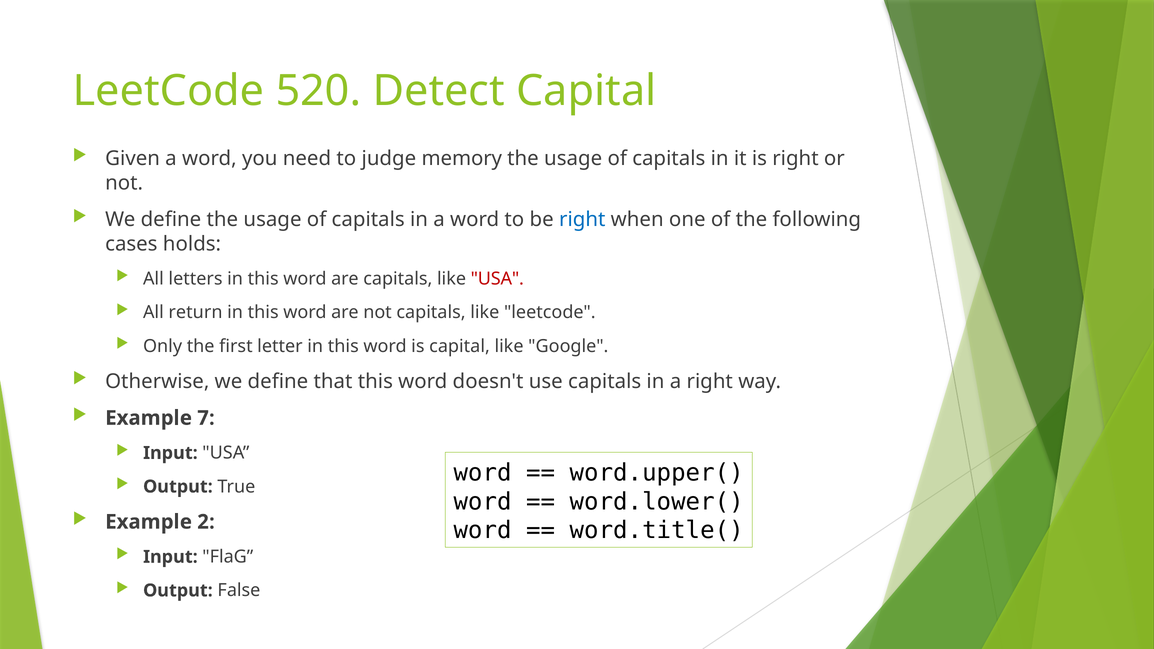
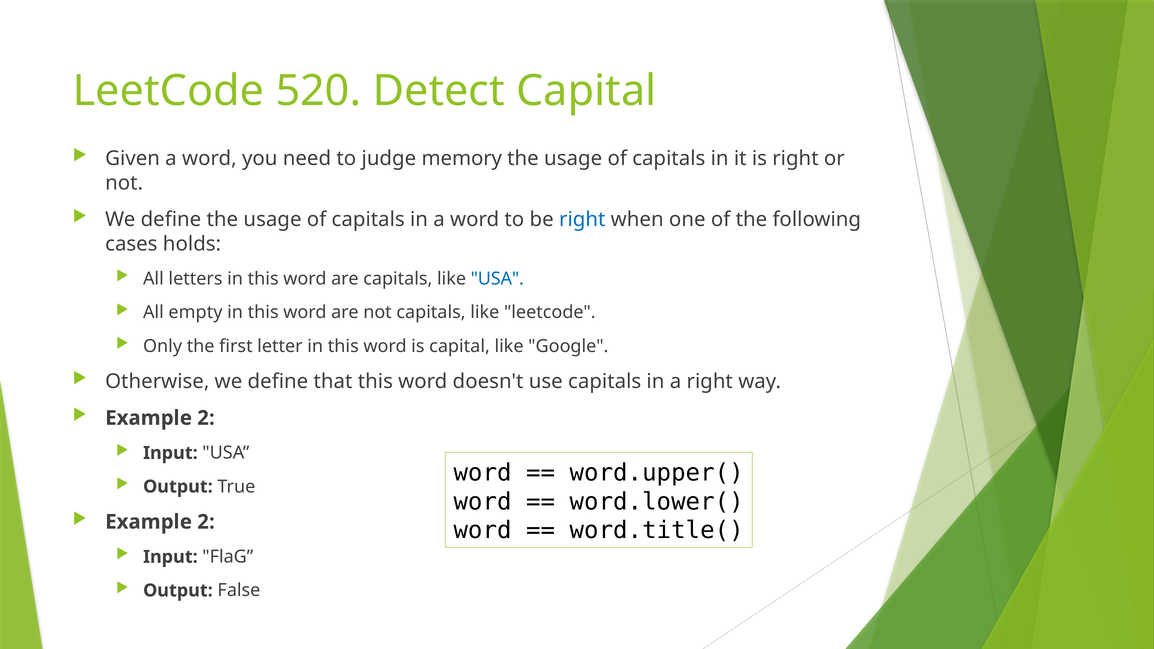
USA colour: red -> blue (497, 279)
return: return -> empty (195, 313)
7: 7 -> 2 (206, 418)
